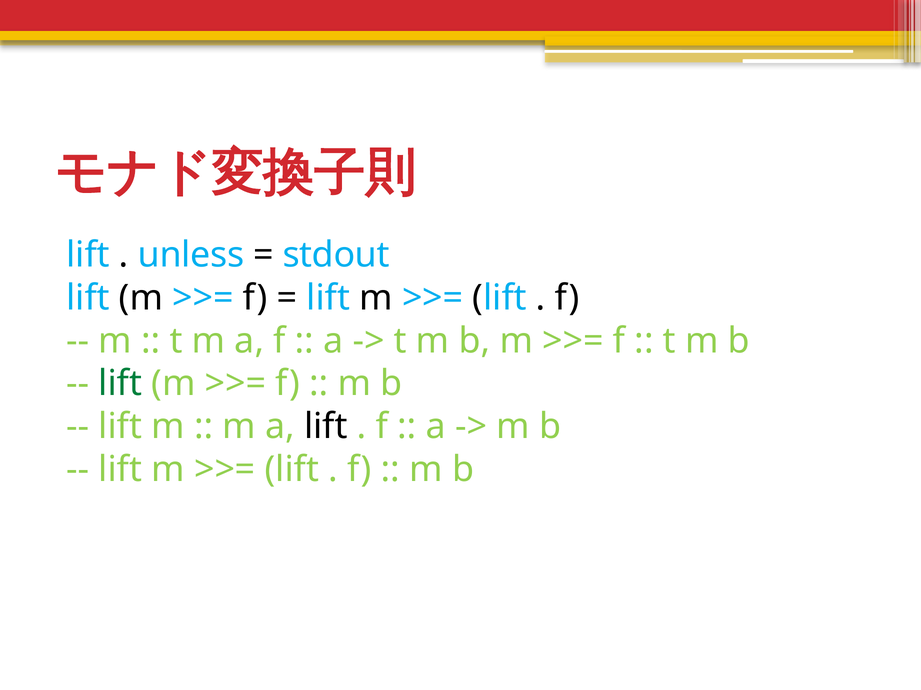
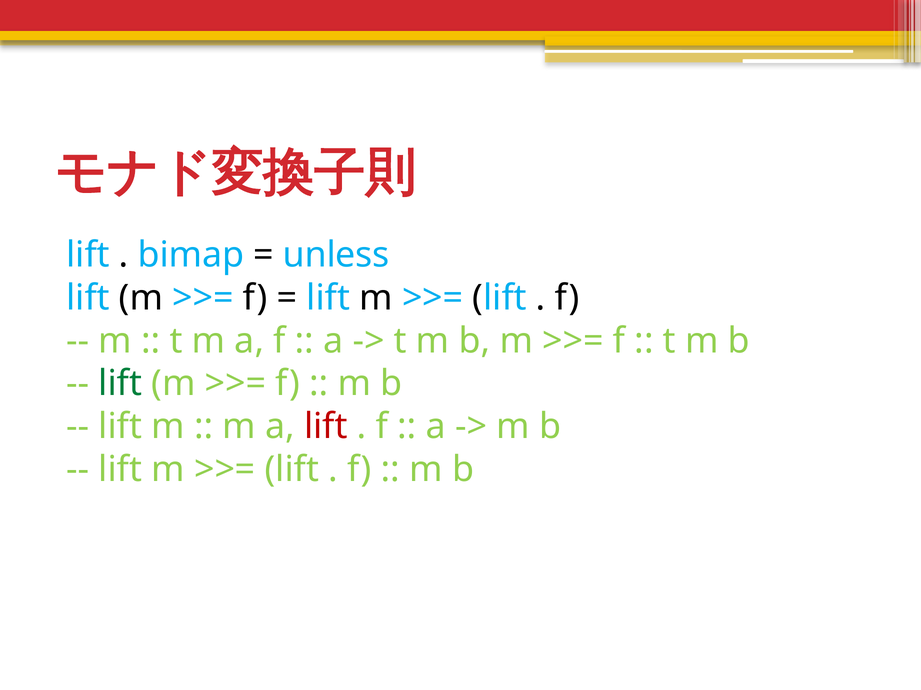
unless: unless -> bimap (191, 255)
stdout: stdout -> unless (336, 255)
lift colour: black -> red (326, 427)
